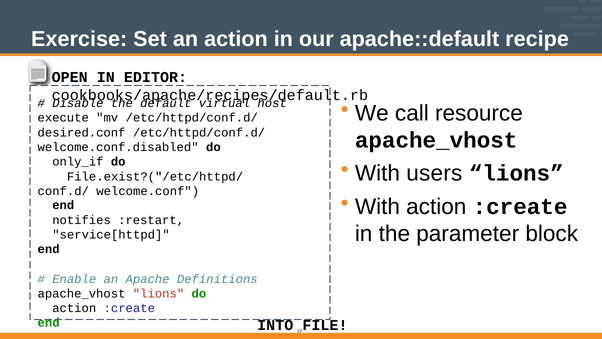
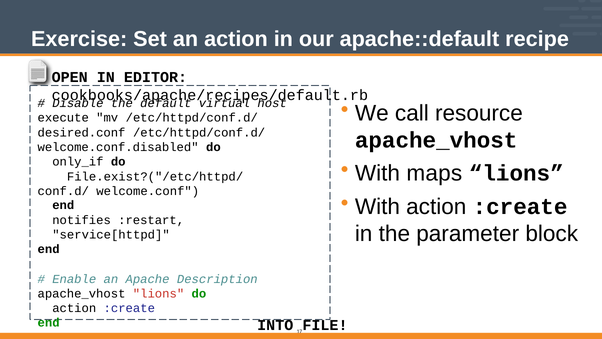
users: users -> maps (434, 173)
Definitions: Definitions -> Description (217, 279)
